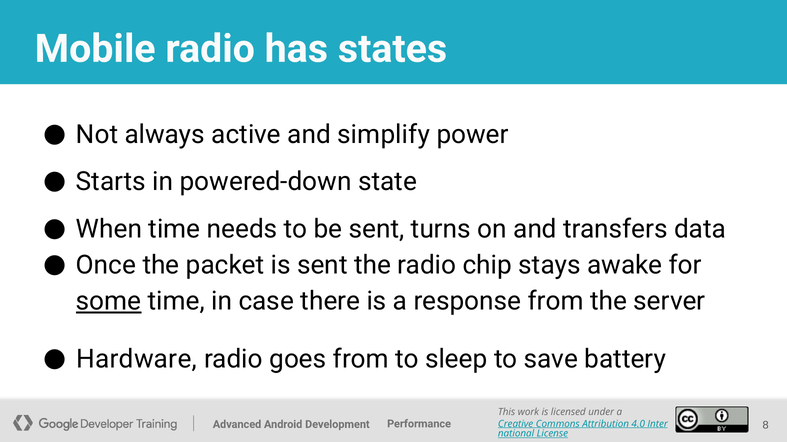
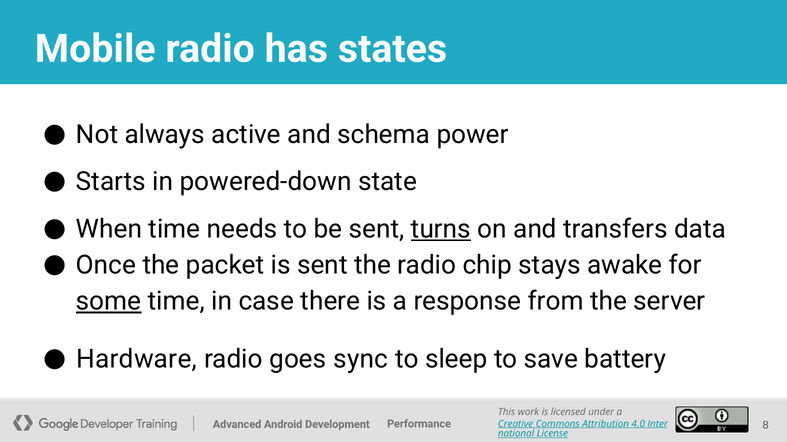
simplify: simplify -> schema (384, 135)
turns underline: none -> present (441, 229)
goes from: from -> sync (361, 360)
